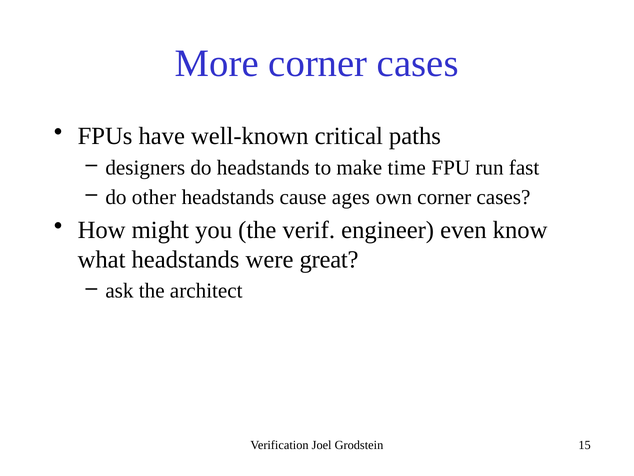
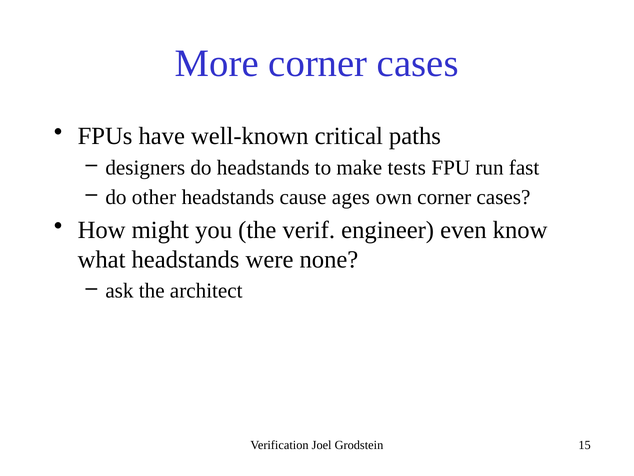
time: time -> tests (407, 167)
great: great -> none (329, 259)
